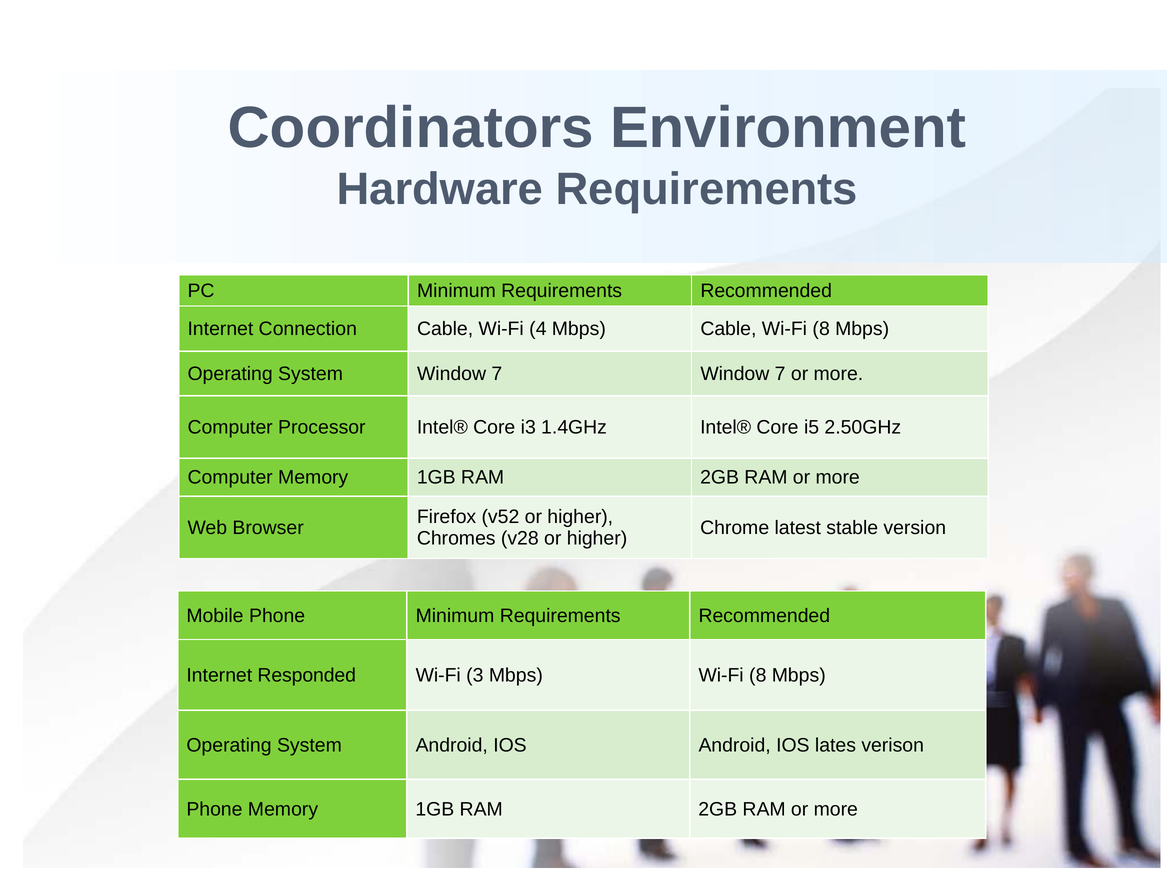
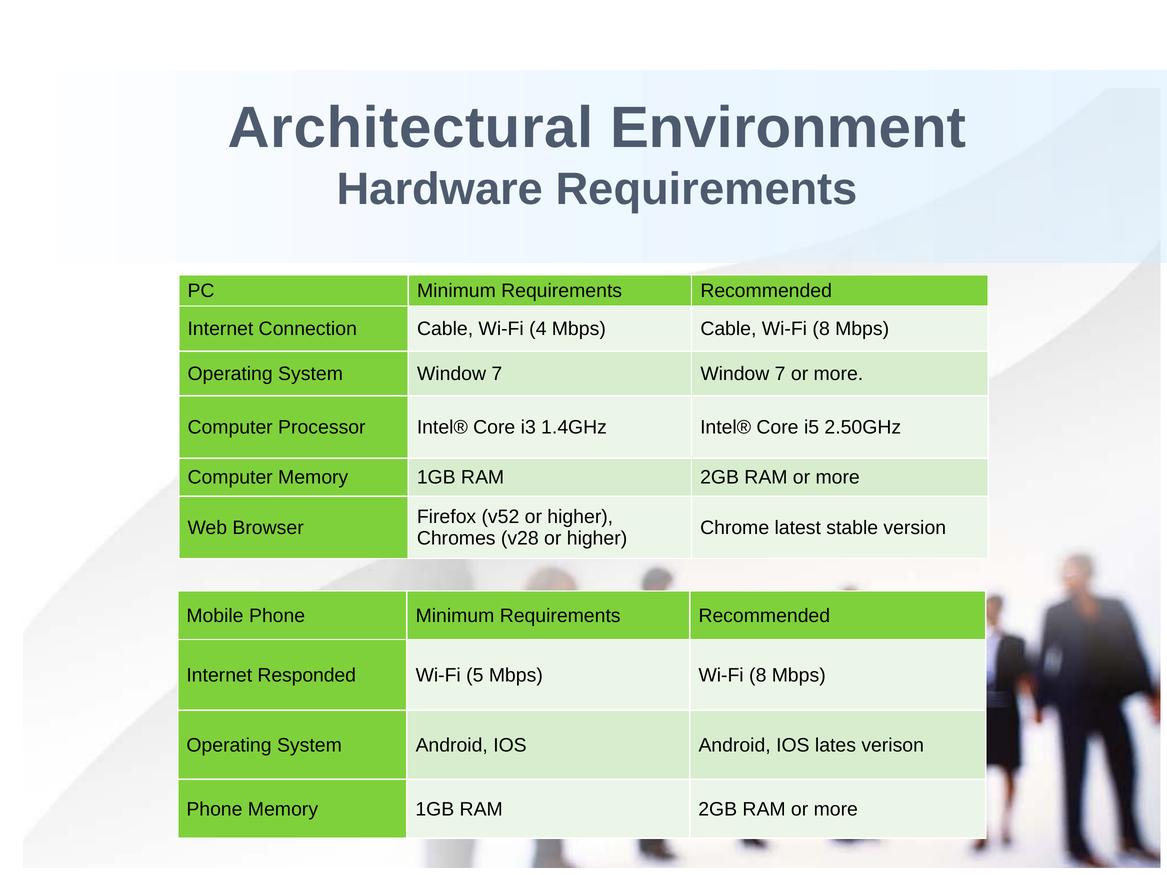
Coordinators: Coordinators -> Architectural (411, 128)
3: 3 -> 5 (475, 675)
